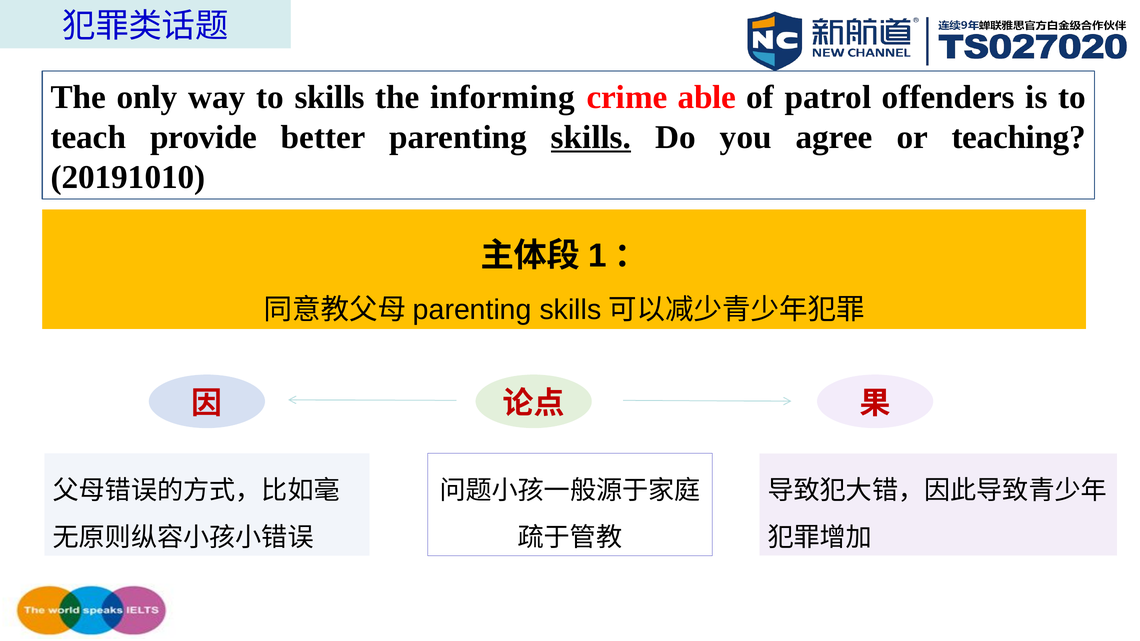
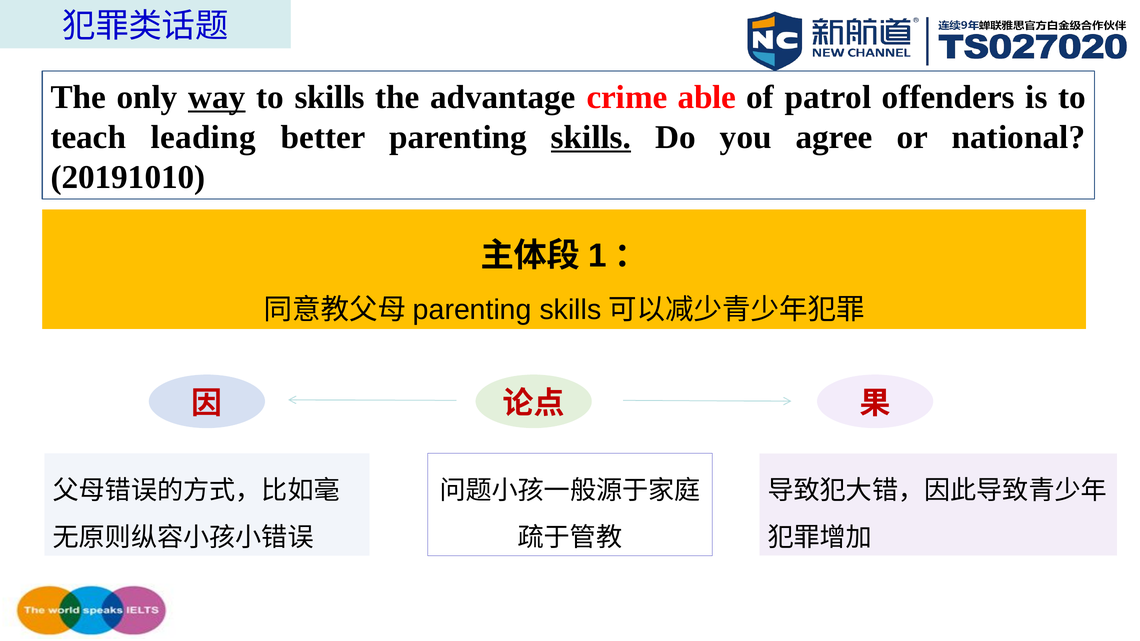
way underline: none -> present (217, 97)
informing: informing -> advantage (503, 97)
provide: provide -> leading (203, 137)
teaching: teaching -> national (1018, 137)
